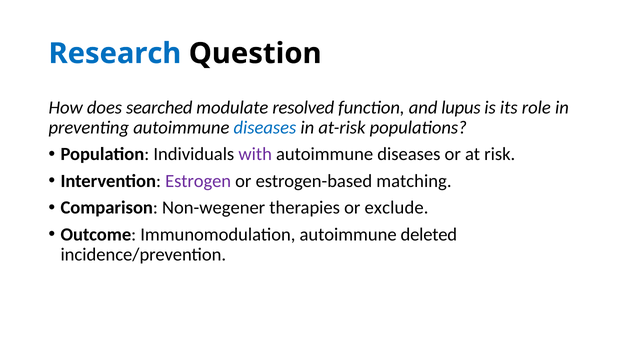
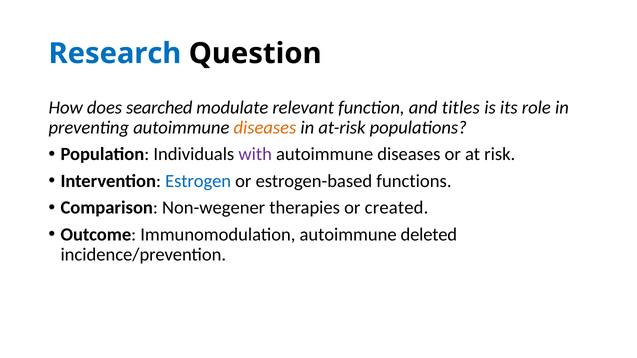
resolved: resolved -> relevant (303, 108)
lupus: lupus -> titles (461, 108)
diseases colour: blue -> orange (265, 128)
Estrogen colour: purple -> blue (198, 181)
matching: matching -> functions (414, 181)
exclude: exclude -> created (397, 208)
